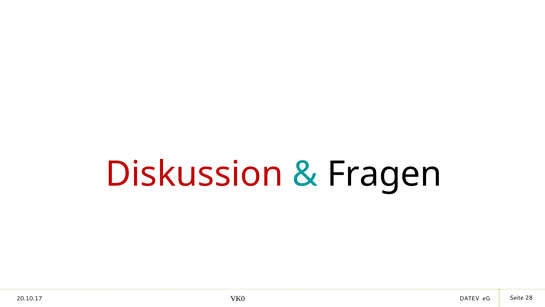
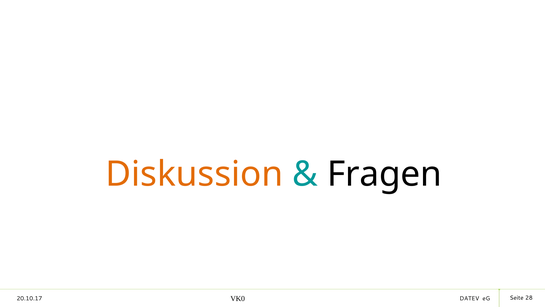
Diskussion colour: red -> orange (194, 174)
